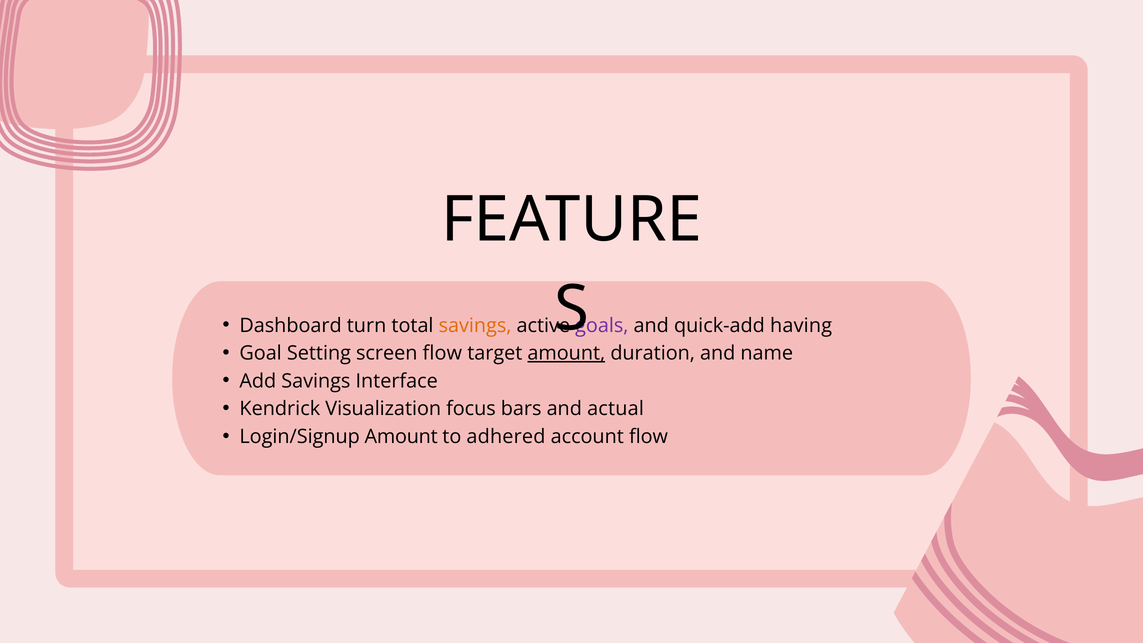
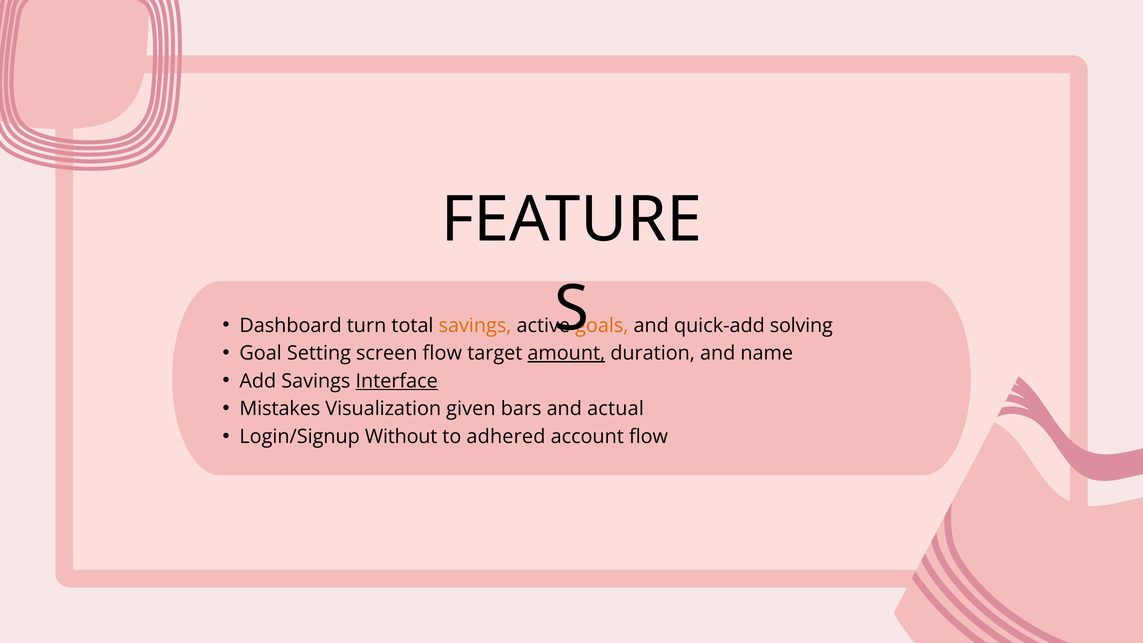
goals colour: purple -> orange (602, 325)
having: having -> solving (801, 325)
Interface underline: none -> present (397, 381)
Kendrick: Kendrick -> Mistakes (280, 409)
focus: focus -> given (471, 409)
Login/Signup Amount: Amount -> Without (401, 437)
